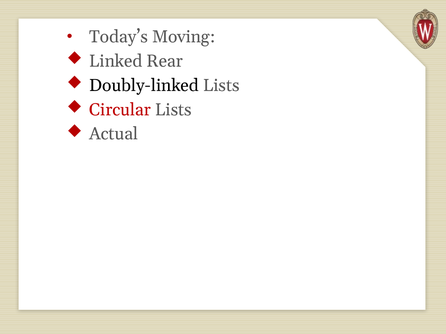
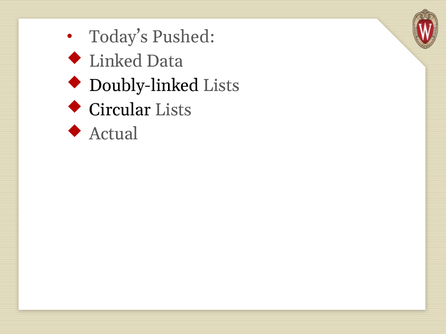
Moving: Moving -> Pushed (183, 37)
Rear: Rear -> Data (165, 61)
Circular colour: red -> black (120, 110)
